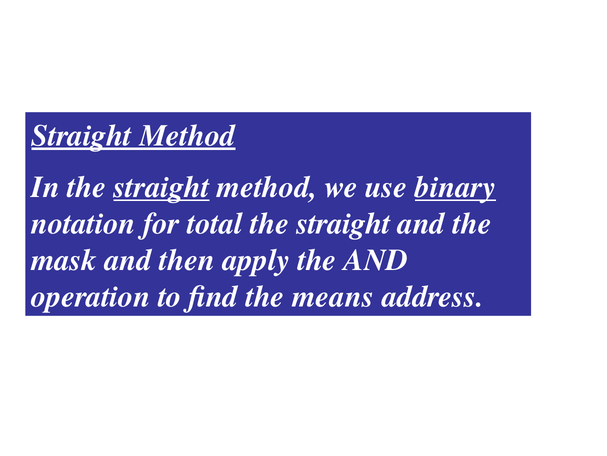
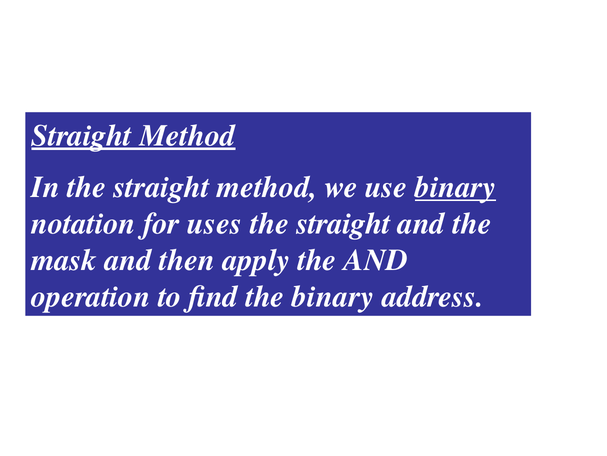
straight underline: present -> none (162, 187)
total: total -> uses (215, 223)
the means: means -> binary (333, 296)
